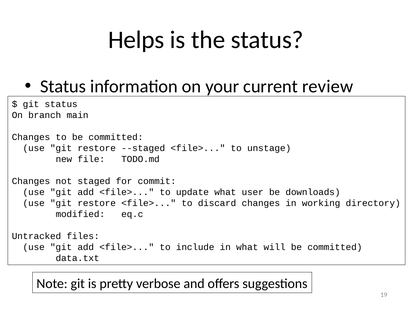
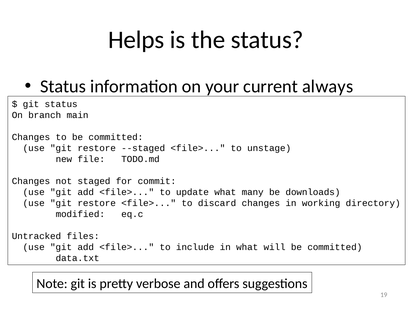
review: review -> always (328, 86)
user: user -> many (253, 192)
